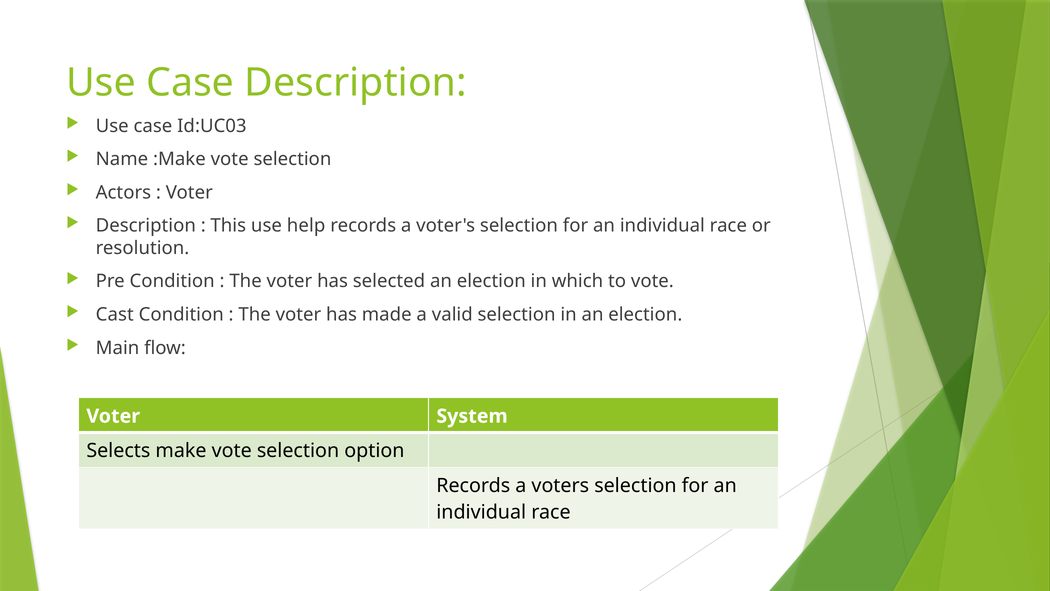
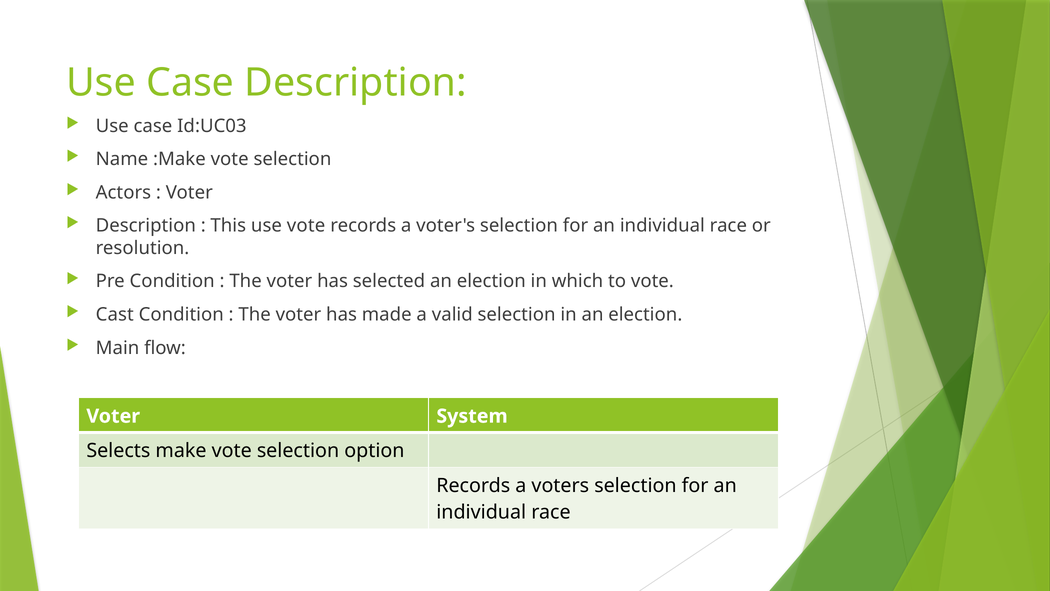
use help: help -> vote (306, 226)
